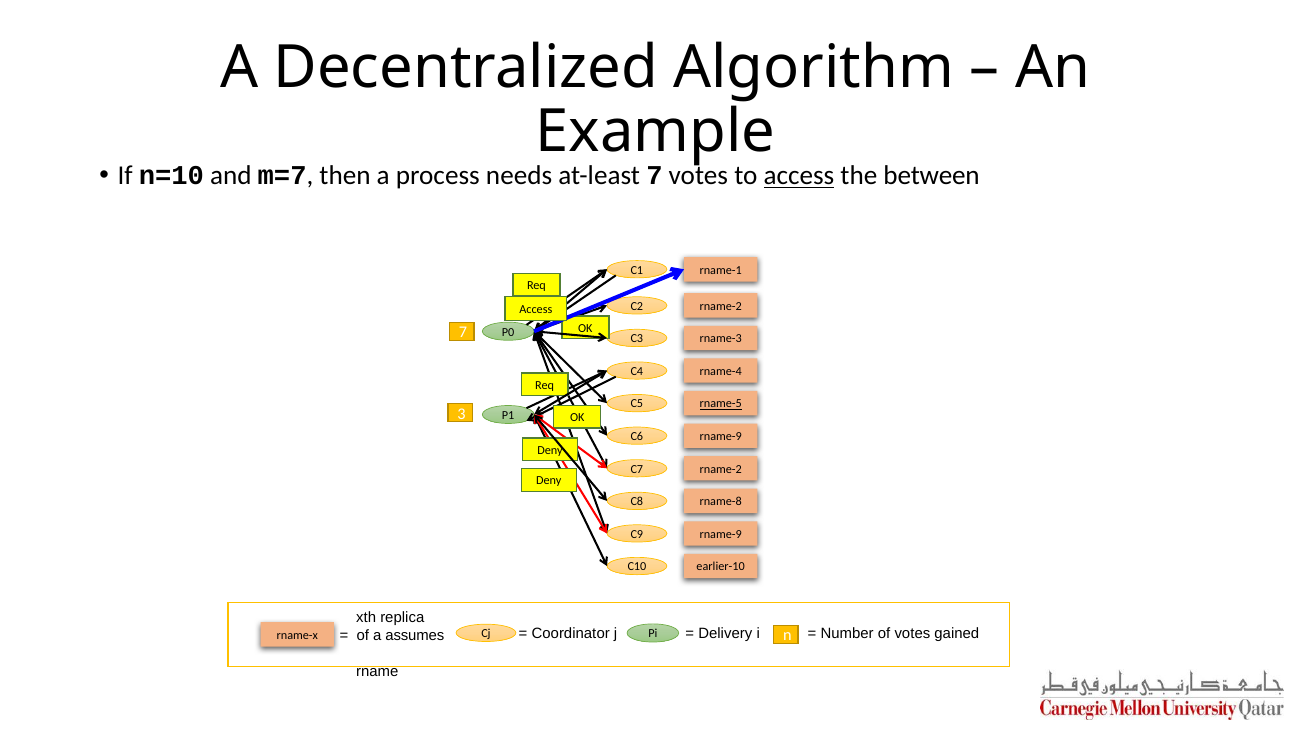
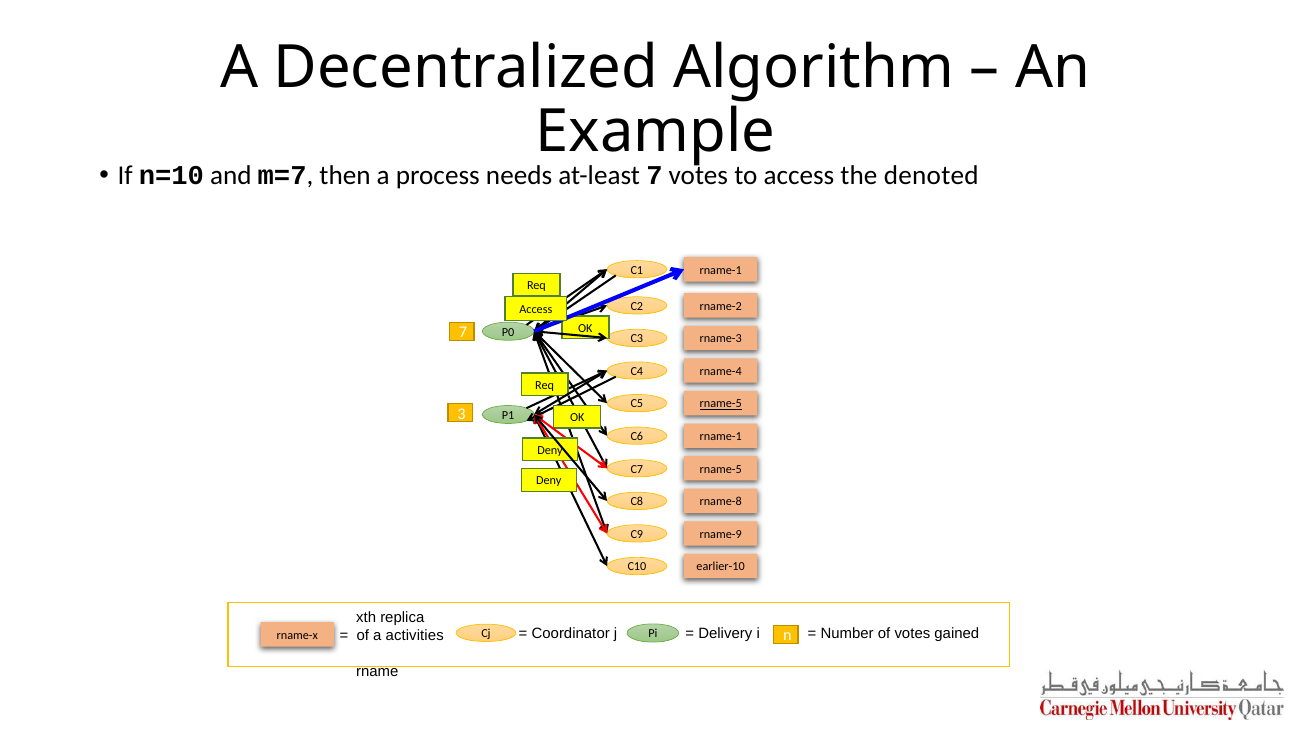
access underline: present -> none (799, 176)
between: between -> denoted (931, 176)
rname-9: rname-9 -> rname-1 (721, 436)
rname-2: rname-2 -> rname-5 (721, 469)
assumes: assumes -> activities (415, 635)
